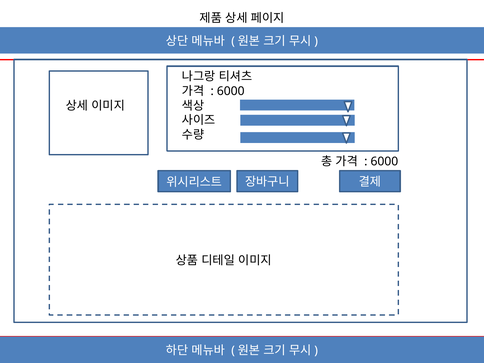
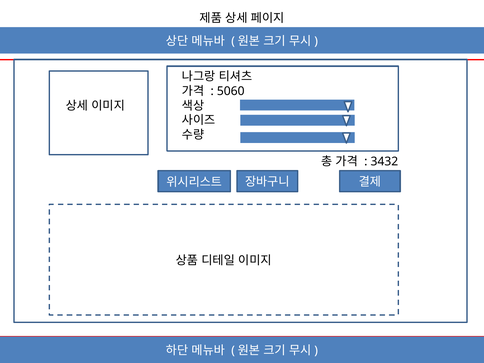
6000: 6000 -> 5060 (231, 91)
6000: 6000 -> 3432 (384, 161)
